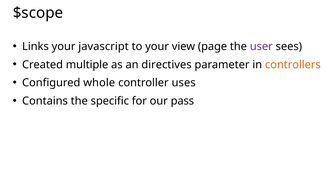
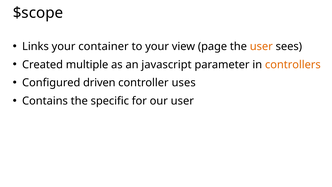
javascript: javascript -> container (104, 46)
user colour: purple -> orange (261, 46)
directives: directives -> javascript (167, 65)
whole: whole -> driven (99, 83)
our pass: pass -> user (182, 101)
